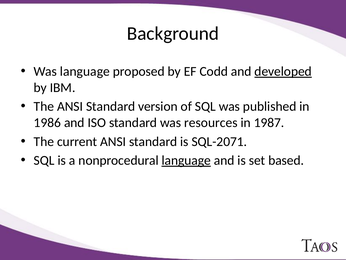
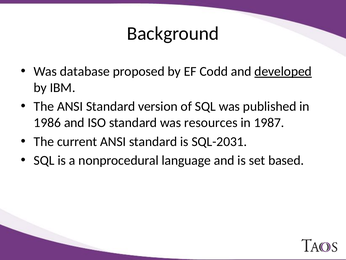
Was language: language -> database (85, 71)
SQL-2071: SQL-2071 -> SQL-2031 (219, 141)
language underline: present -> none (186, 160)
